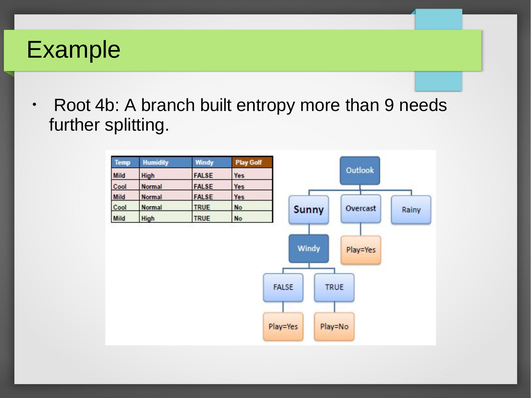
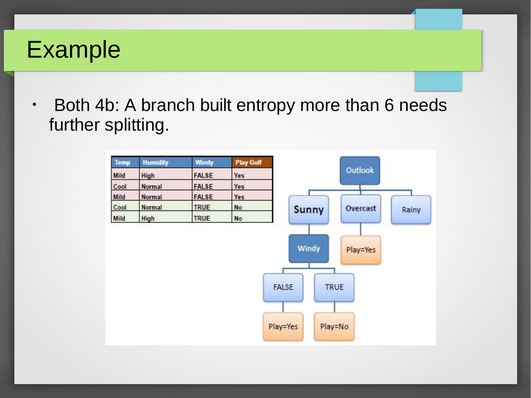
Root: Root -> Both (72, 105)
9: 9 -> 6 (389, 105)
